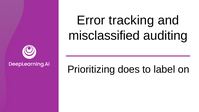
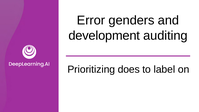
tracking: tracking -> genders (131, 20)
misclassified: misclassified -> development (104, 36)
